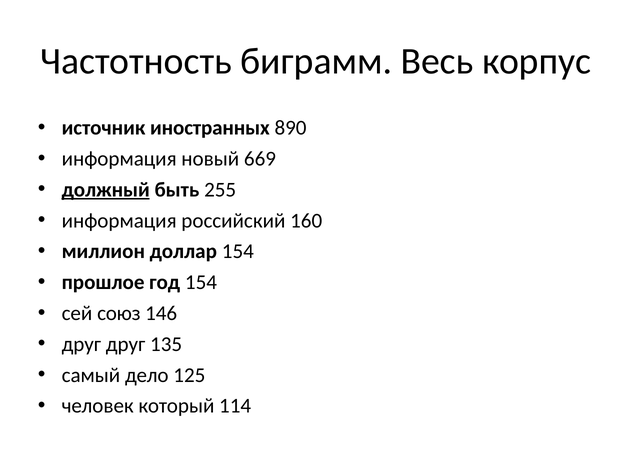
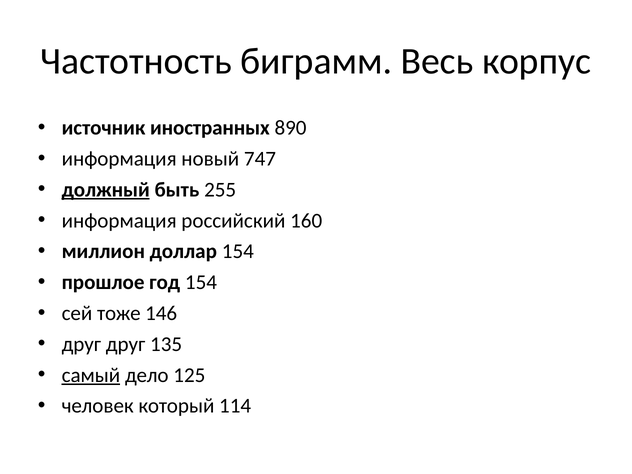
669: 669 -> 747 (260, 159)
союз: союз -> тоже (119, 313)
самый underline: none -> present (91, 375)
